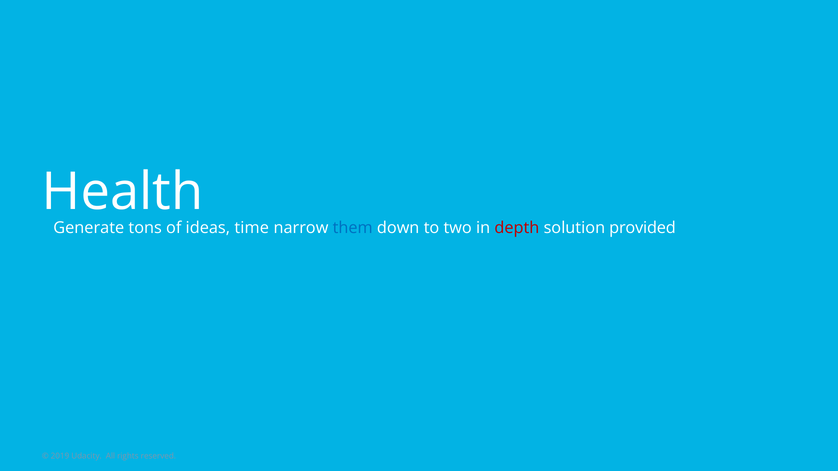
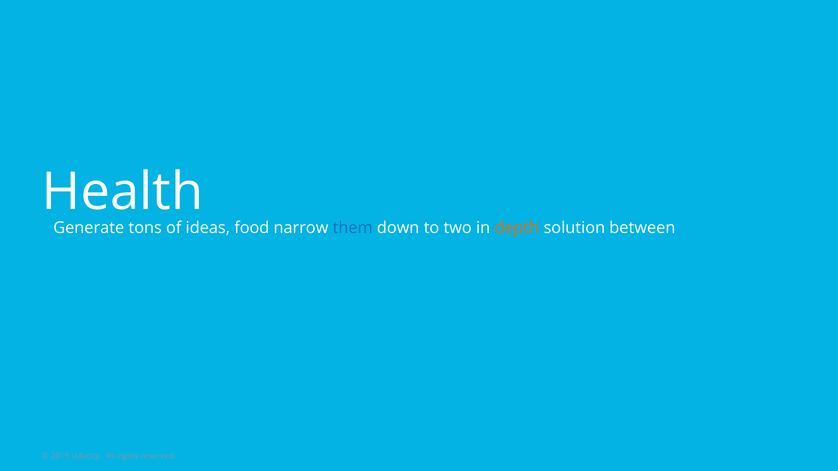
time: time -> food (252, 228)
depth colour: red -> orange (517, 228)
provided: provided -> between (642, 228)
